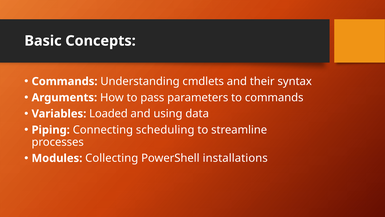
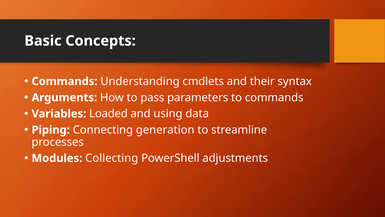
scheduling: scheduling -> generation (165, 130)
installations: installations -> adjustments (235, 158)
